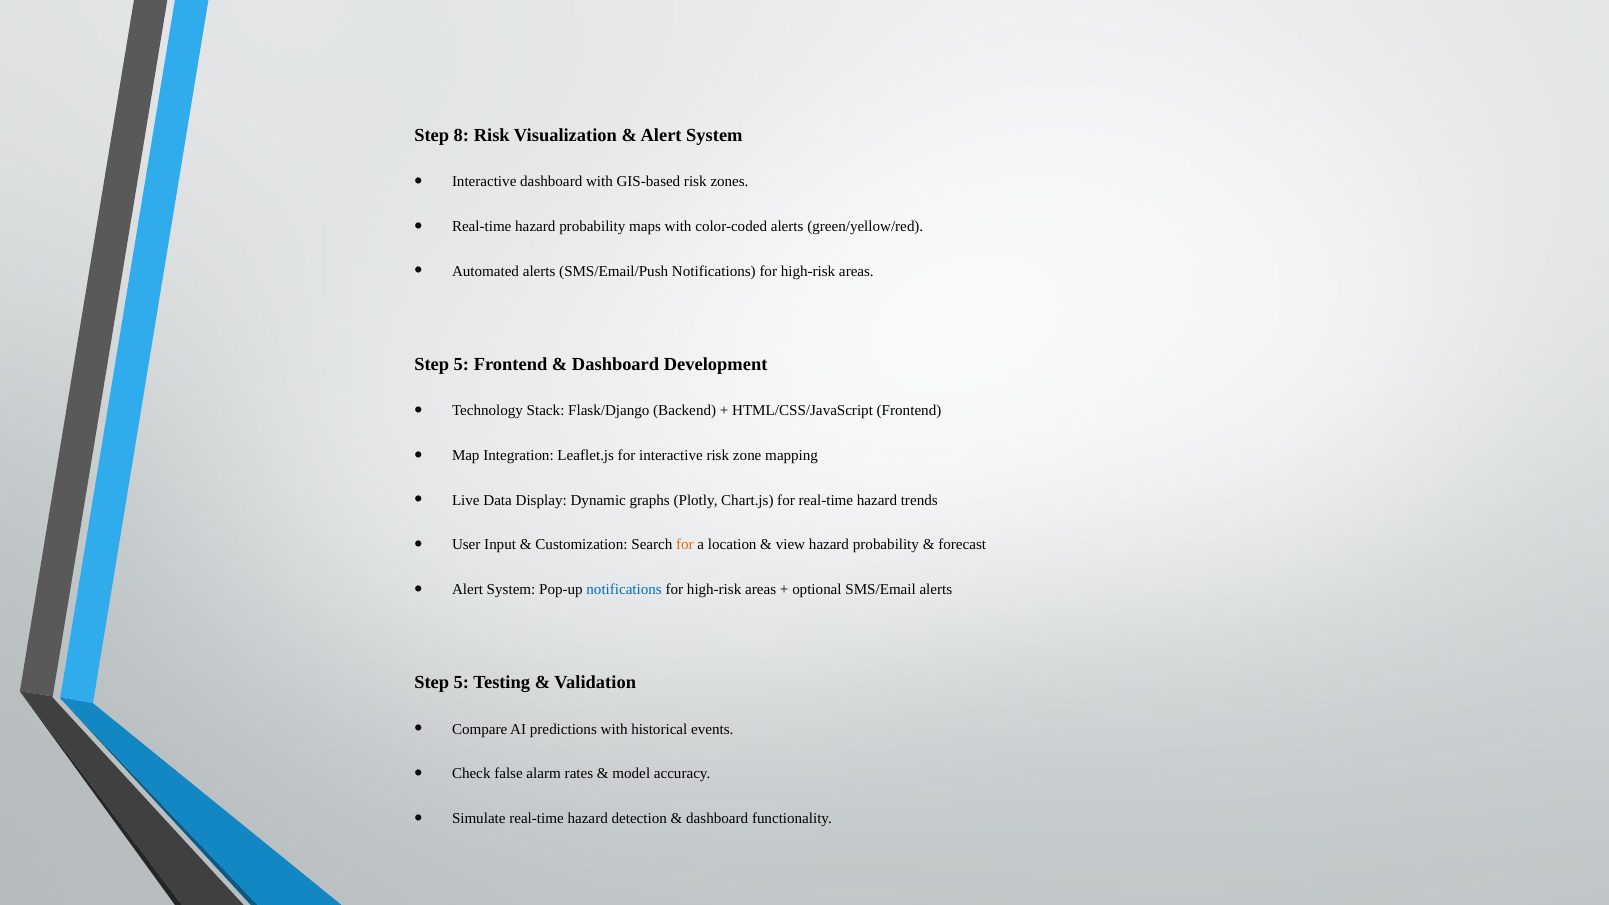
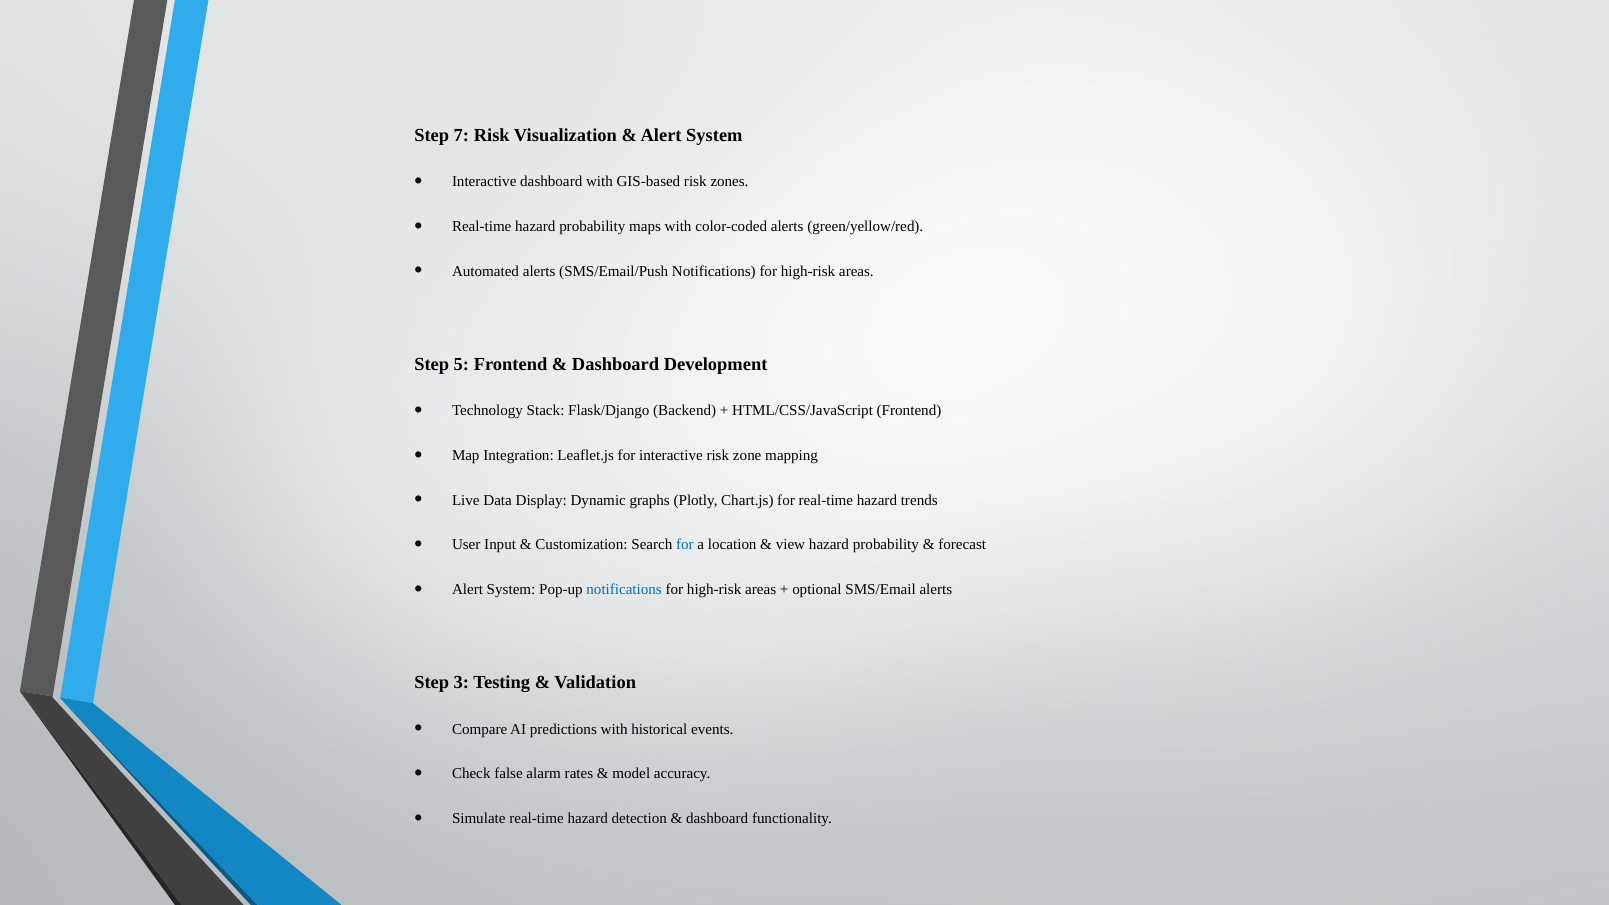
8: 8 -> 7 (461, 135)
for colour: orange -> blue (685, 545)
5: 5 -> 3 (461, 683)
